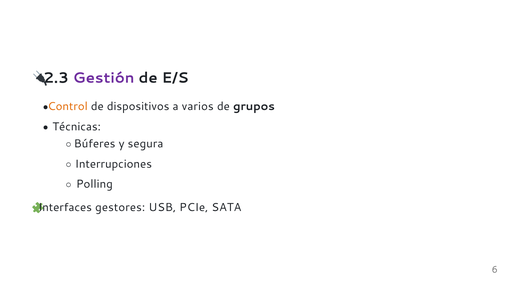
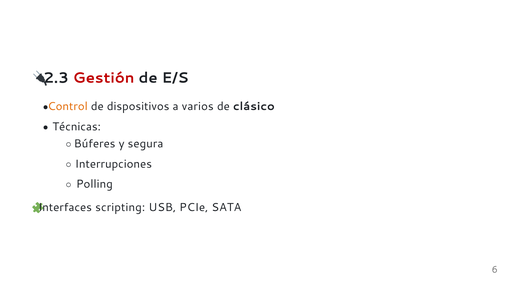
Gestión colour: purple -> red (104, 78)
grupos: grupos -> clásico (254, 107)
gestores: gestores -> scripting (120, 208)
